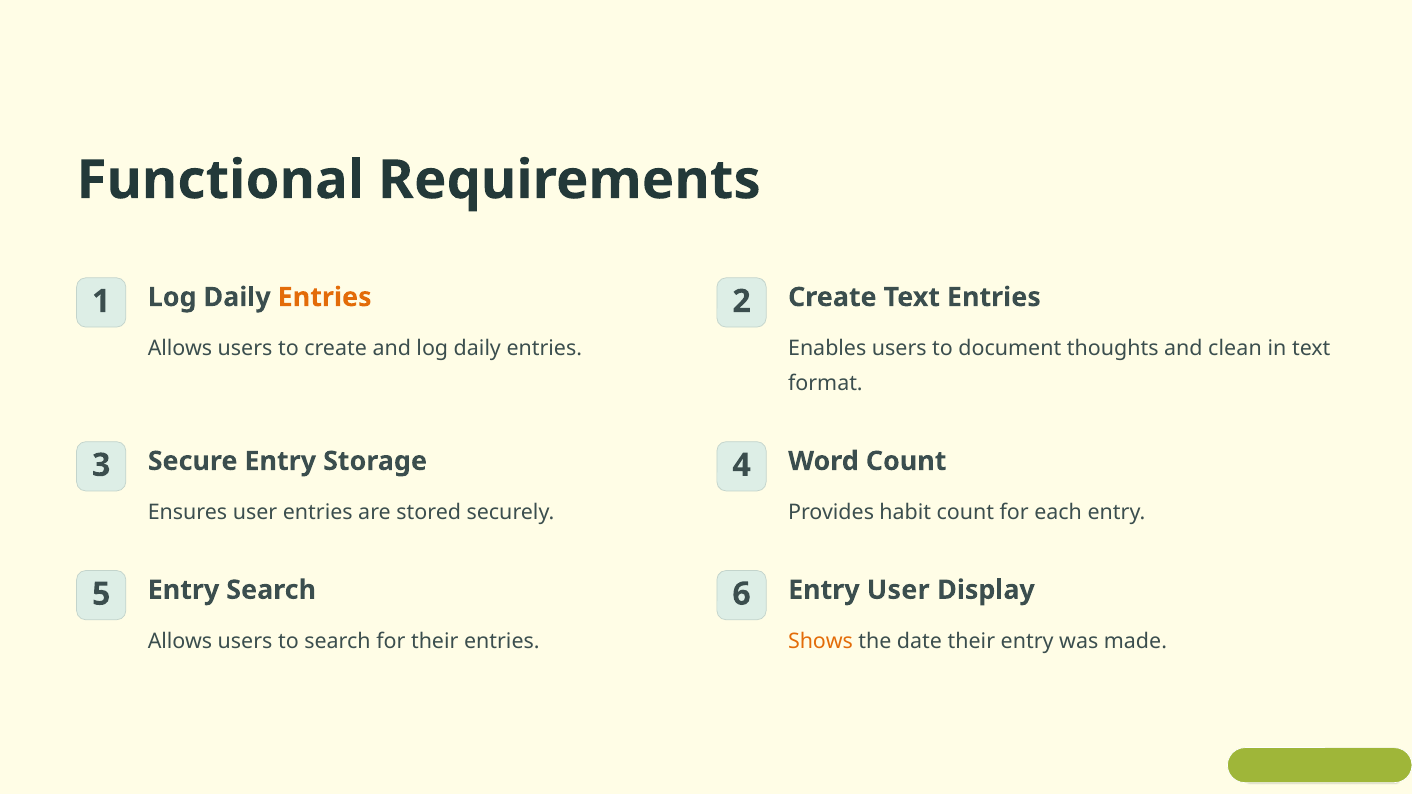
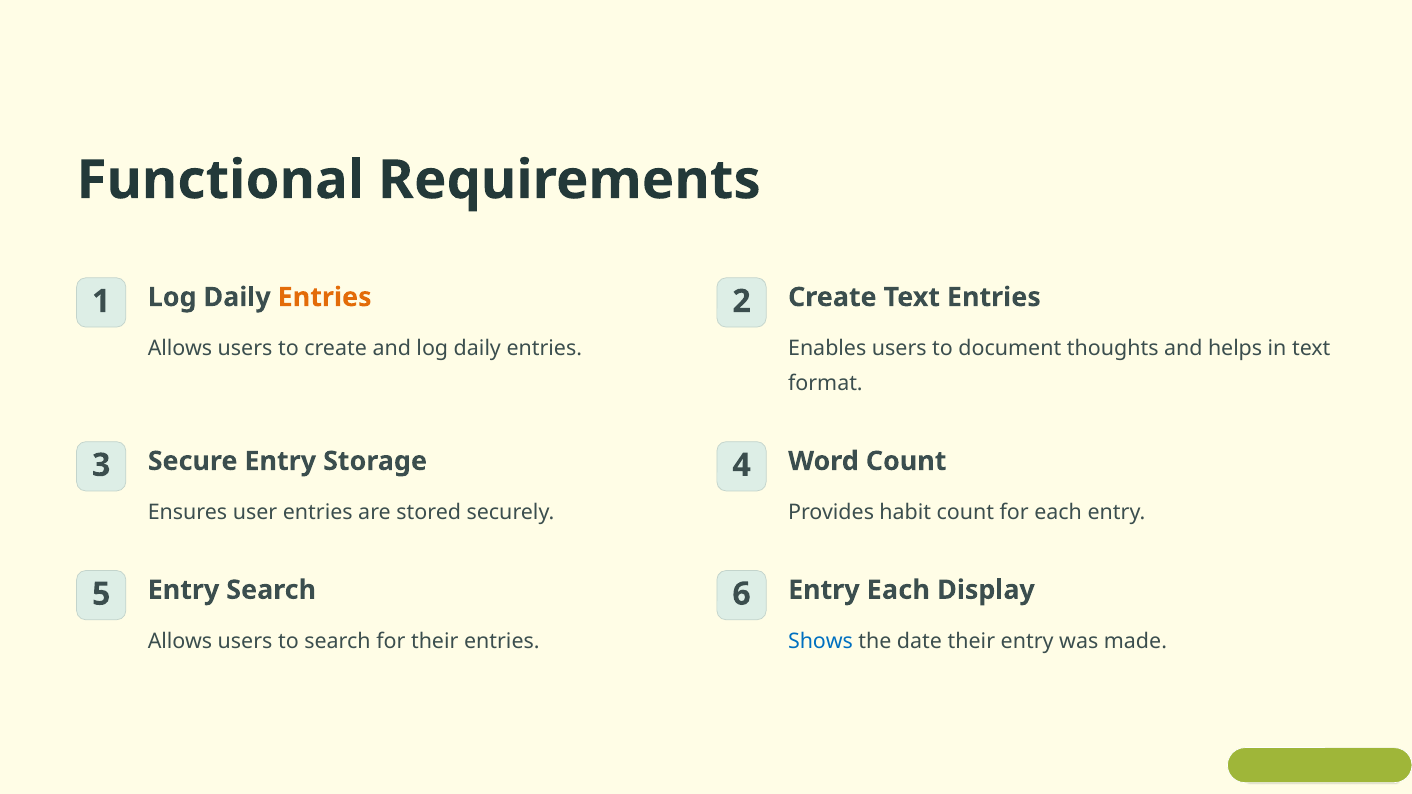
clean: clean -> helps (1235, 349)
Entry User: User -> Each (898, 590)
Shows colour: orange -> blue (820, 642)
